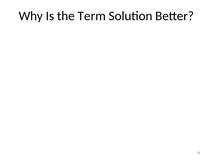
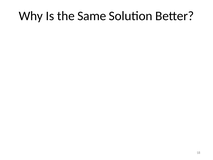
Term: Term -> Same (92, 16)
